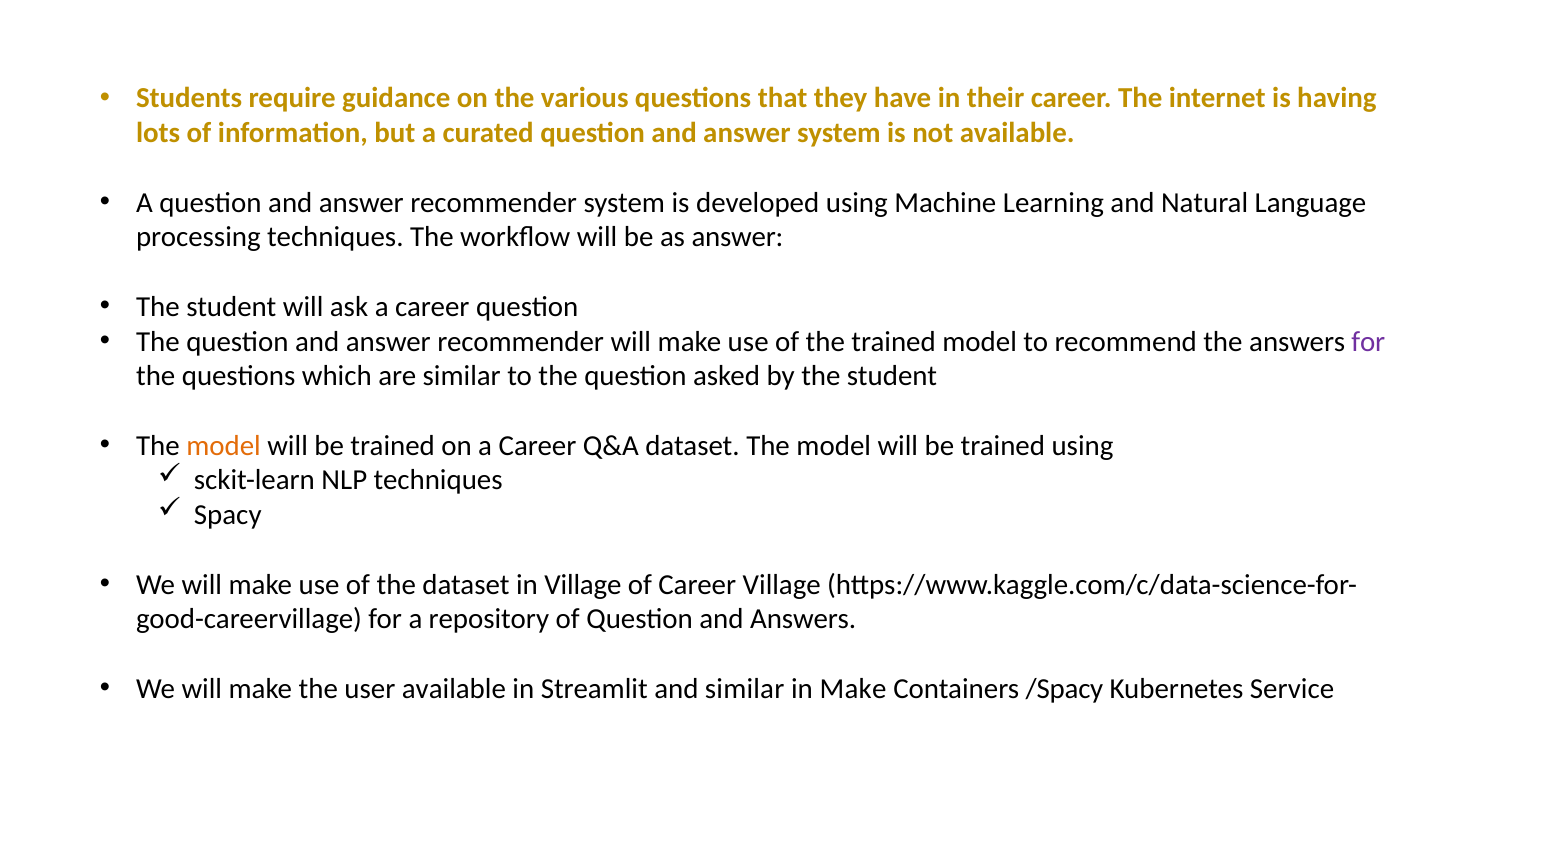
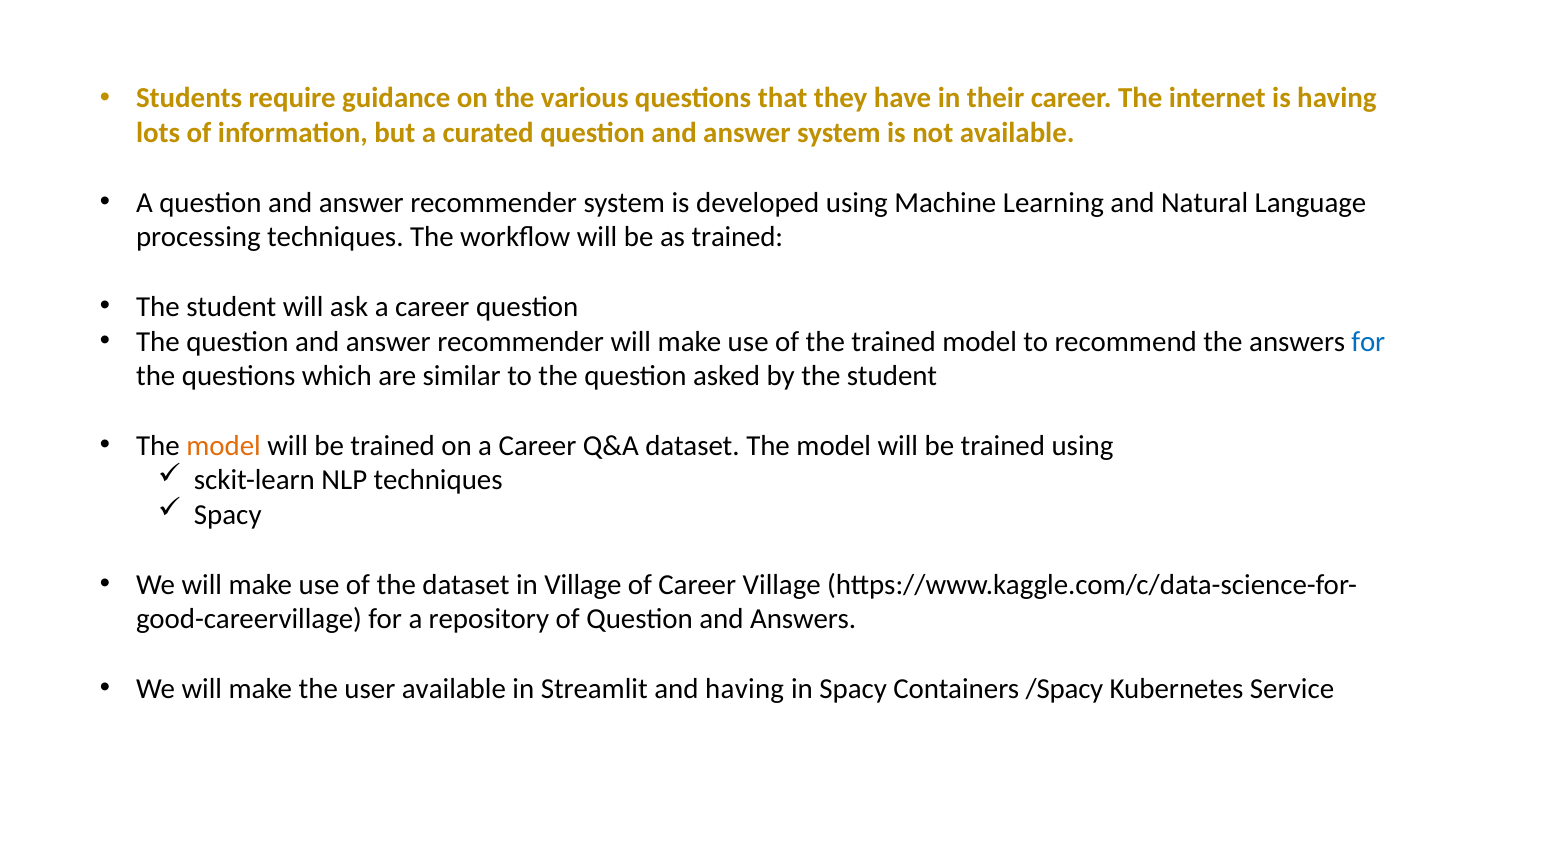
as answer: answer -> trained (737, 237)
for colour: purple -> blue (1368, 341)
and similar: similar -> having (745, 689)
in Make: Make -> Spacy (853, 689)
